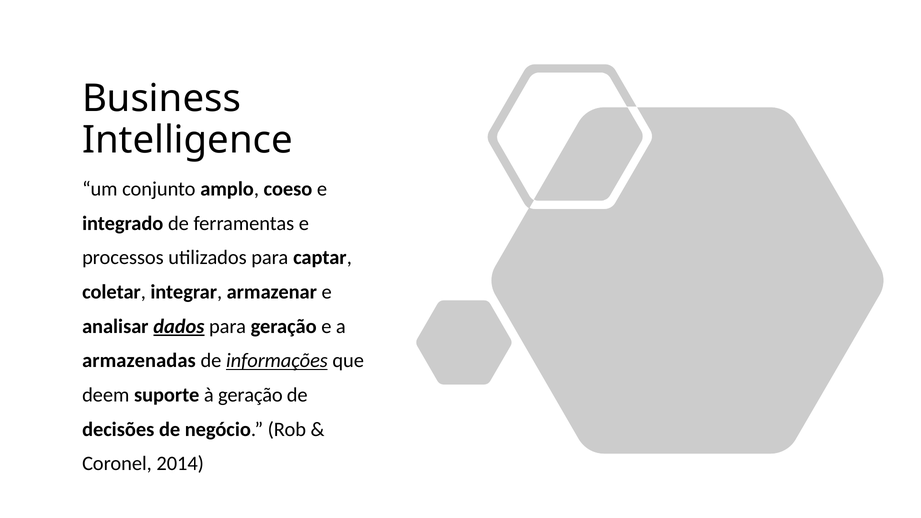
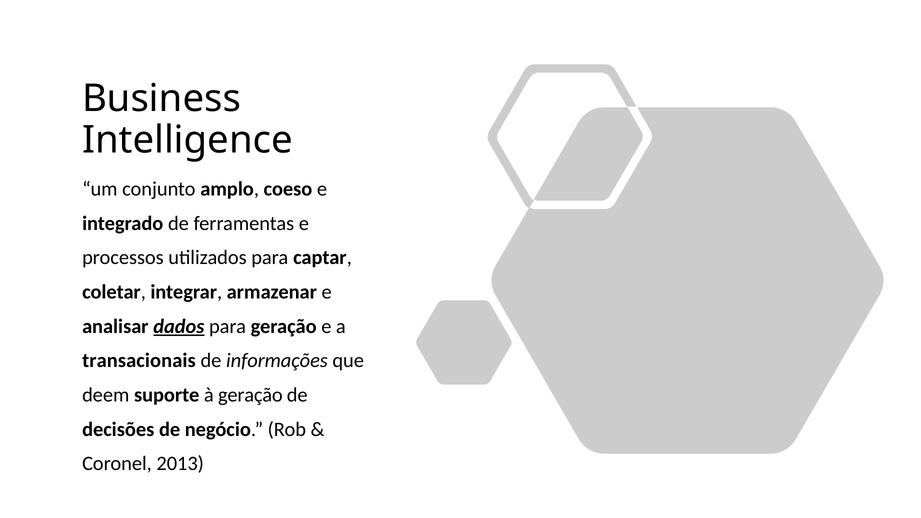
armazenadas: armazenadas -> transacionais (139, 361)
informações underline: present -> none (277, 361)
2014: 2014 -> 2013 (180, 464)
